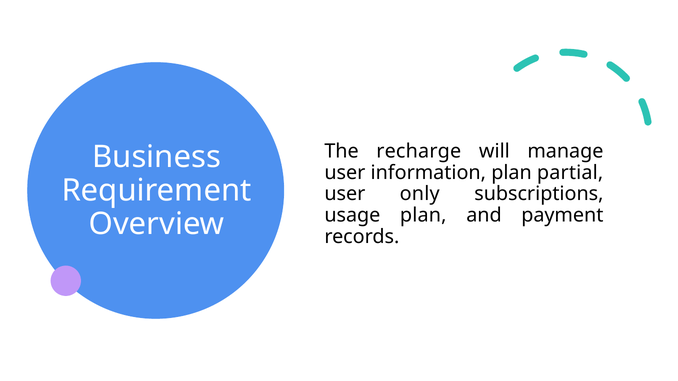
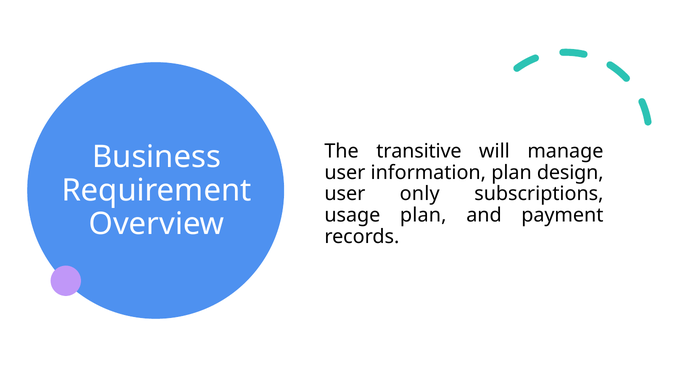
recharge: recharge -> transitive (419, 151)
partial: partial -> design (570, 173)
